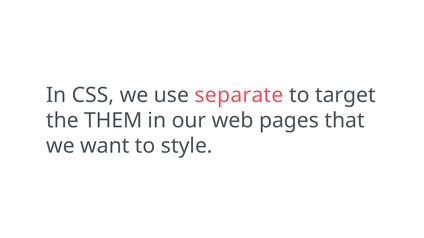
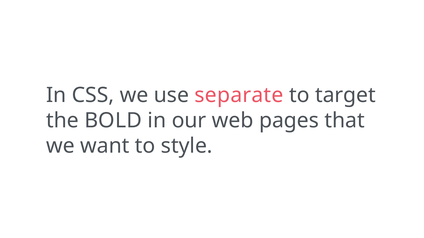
THEM: THEM -> BOLD (113, 121)
